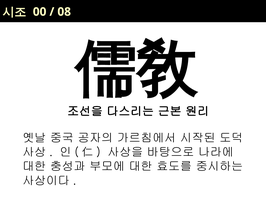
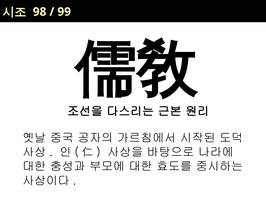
00: 00 -> 98 (40, 12)
08: 08 -> 99 (64, 12)
